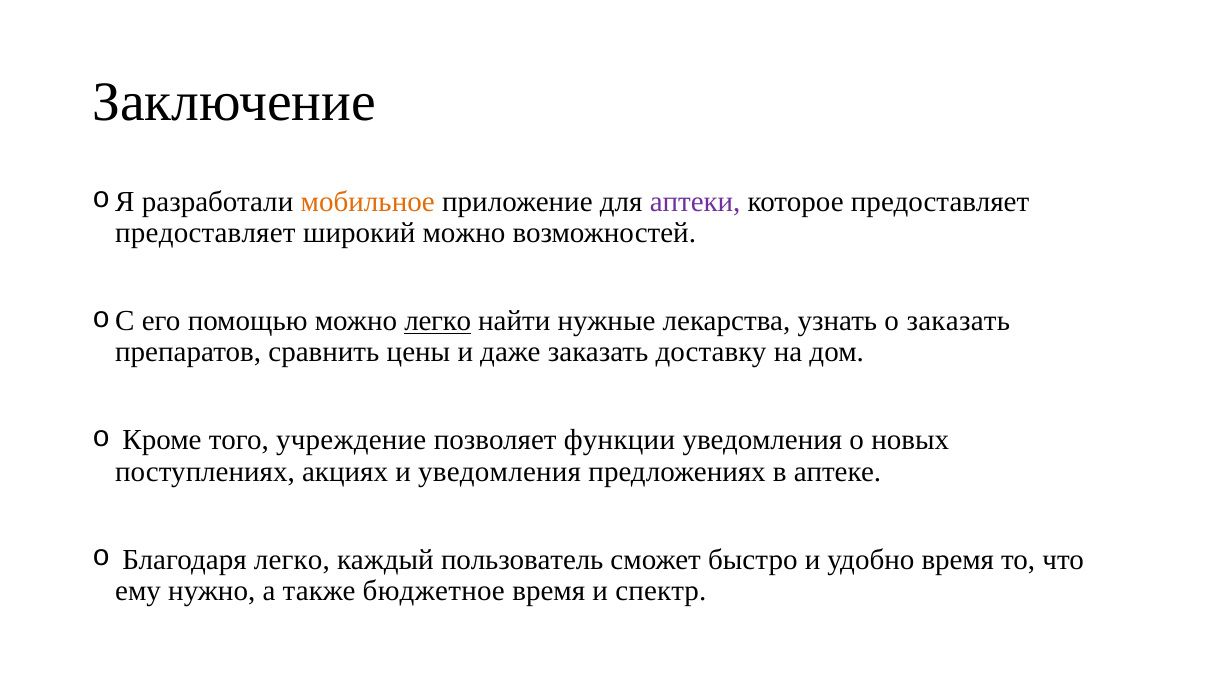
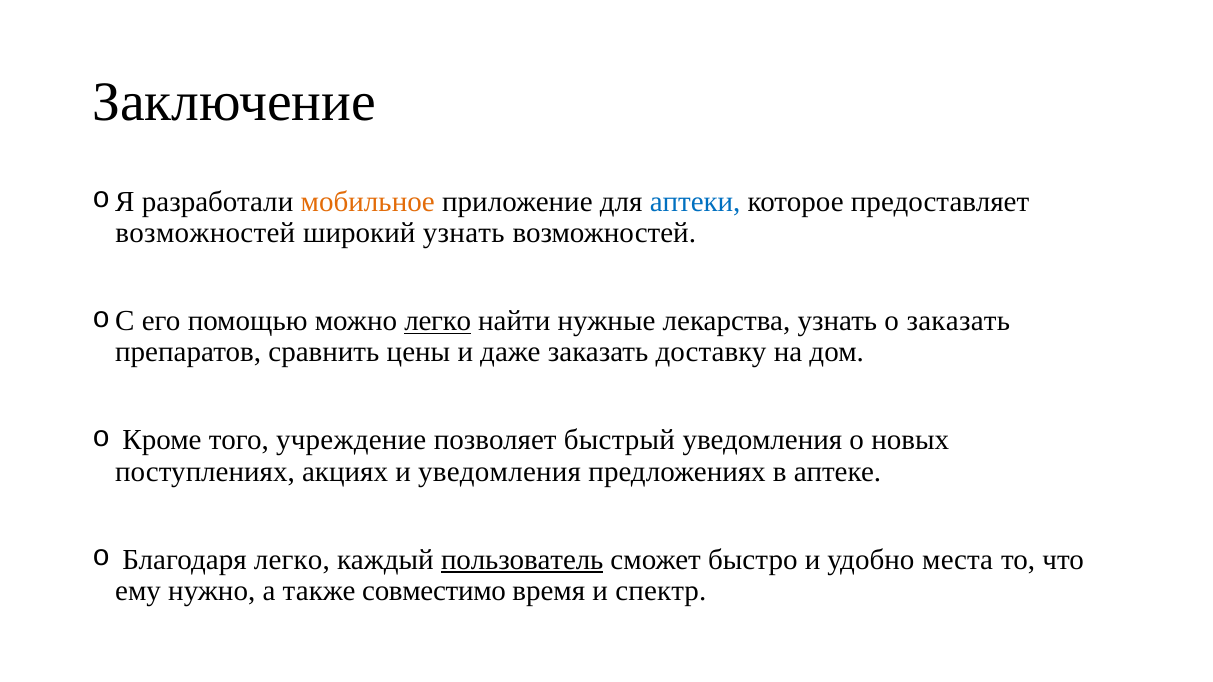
аптеки colour: purple -> blue (695, 202)
предоставляет: предоставляет -> возможностей (205, 233)
широкий можно: можно -> узнать (464, 233)
функции: функции -> быстрый (619, 440)
пользователь underline: none -> present (522, 560)
удобно время: время -> места (958, 560)
бюджетное: бюджетное -> совместимо (434, 591)
